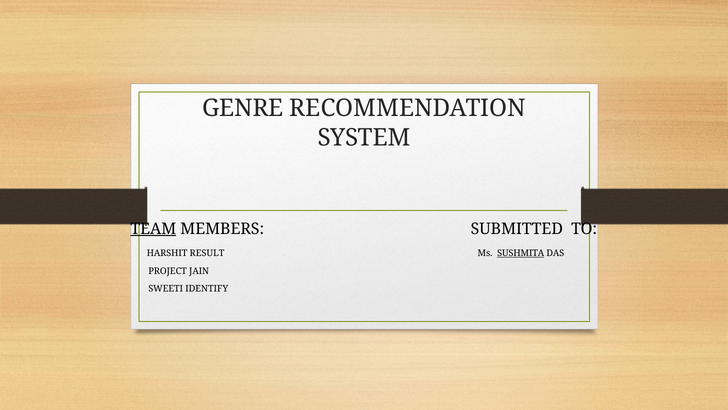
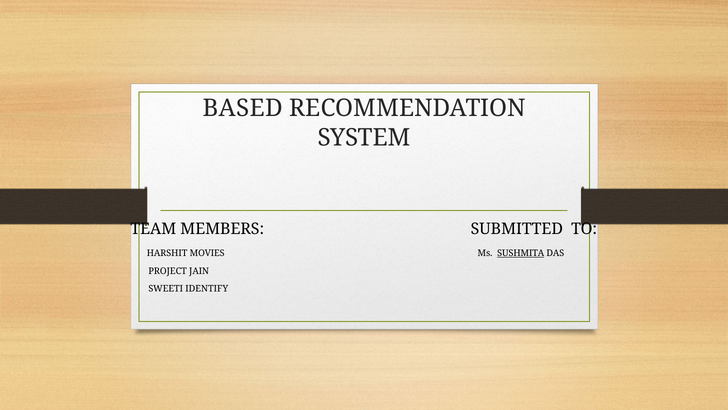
GENRE: GENRE -> BASED (243, 108)
TEAM underline: present -> none (153, 228)
RESULT: RESULT -> MOVIES (207, 253)
